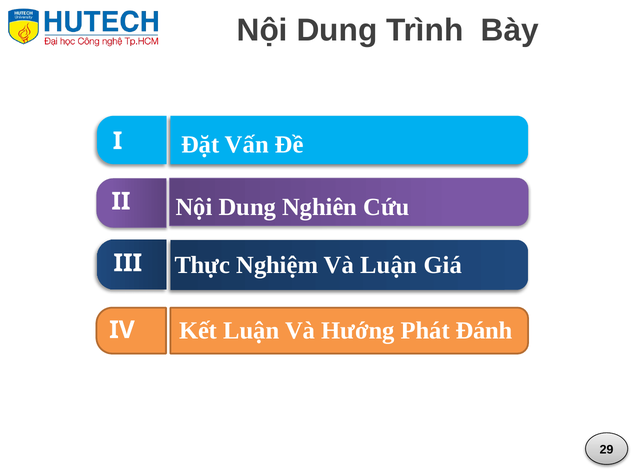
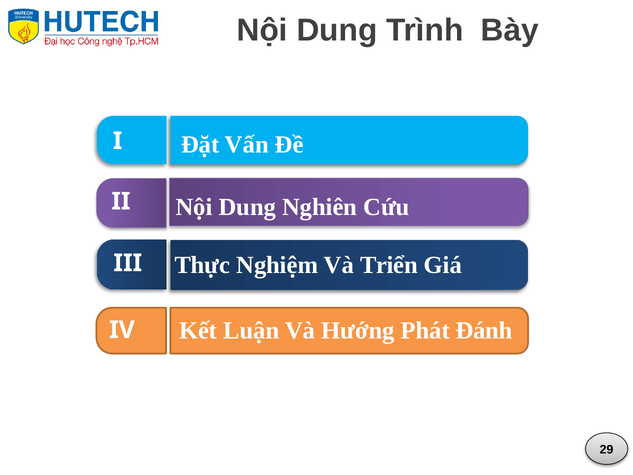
Và Luận: Luận -> Triển (389, 265)
